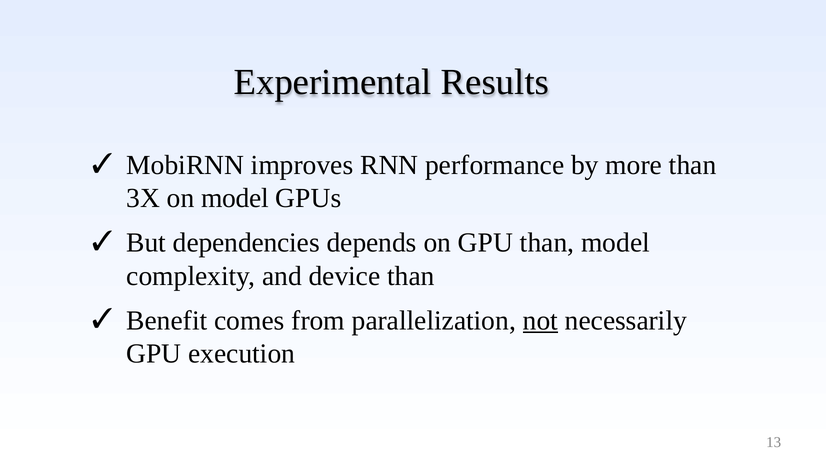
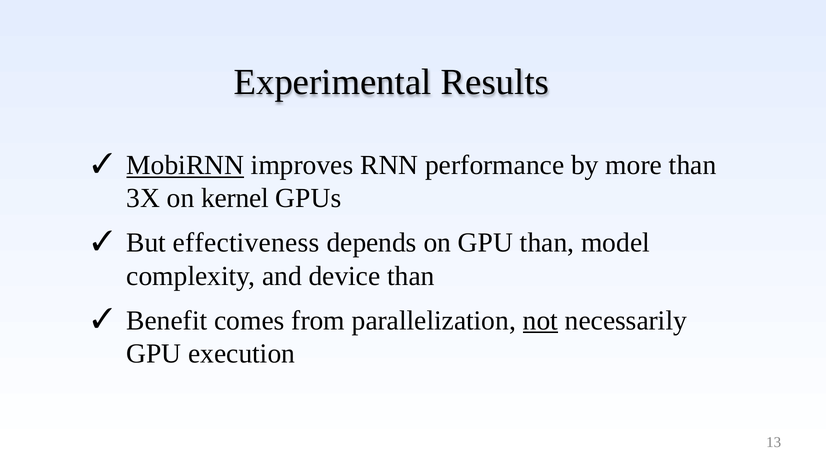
MobiRNN underline: none -> present (185, 165)
on model: model -> kernel (235, 198)
dependencies: dependencies -> effectiveness (246, 243)
